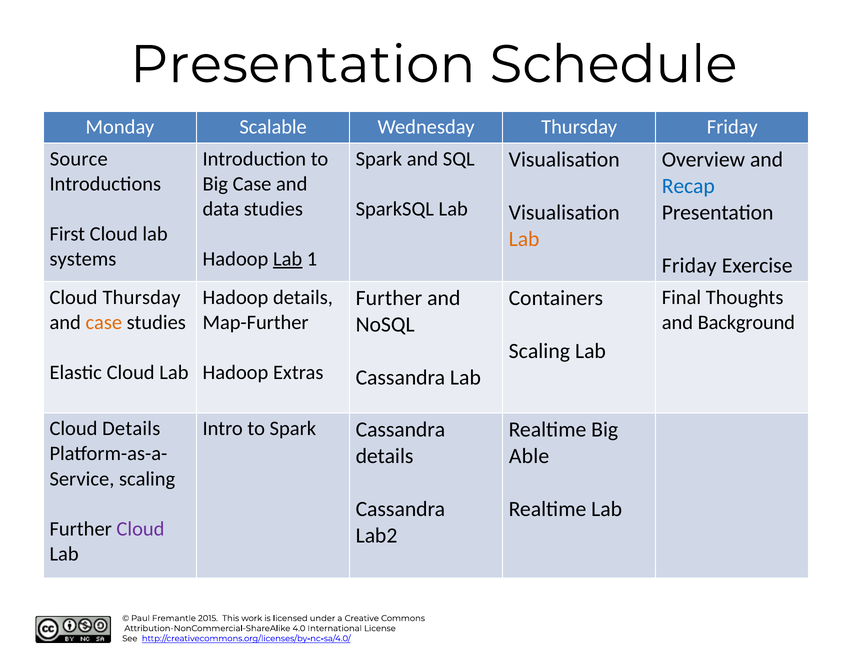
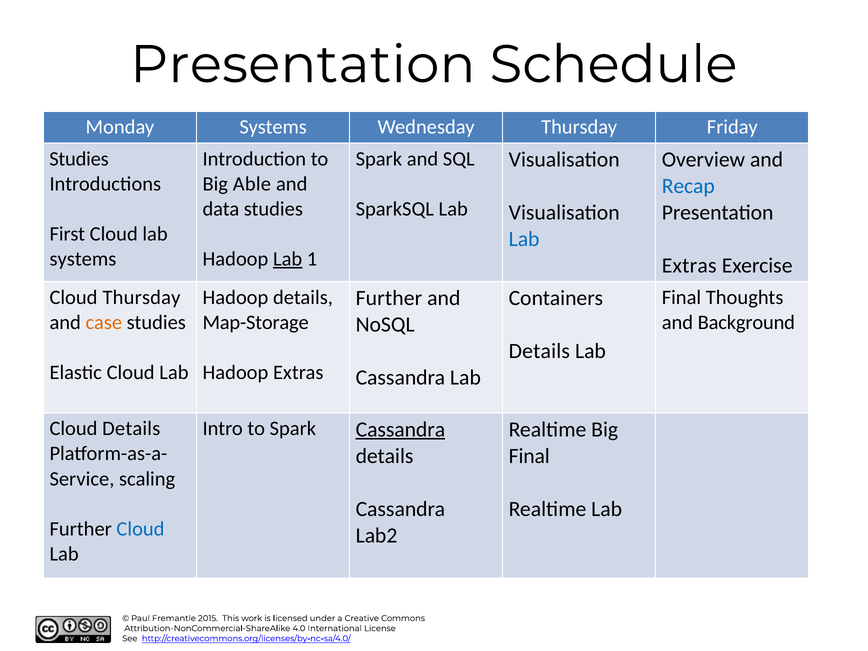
Monday Scalable: Scalable -> Systems (273, 127)
Source: Source -> Studies (79, 159)
Big Case: Case -> Able (252, 184)
Lab colour: orange -> blue (524, 239)
Friday: Friday -> Extras (689, 265)
Map-Further: Map-Further -> Map-Storage (256, 322)
Scaling: Scaling -> Details (539, 351)
Cassandra underline: none -> present (400, 429)
Able: Able -> Final (529, 456)
Cloud colour: purple -> blue (140, 529)
